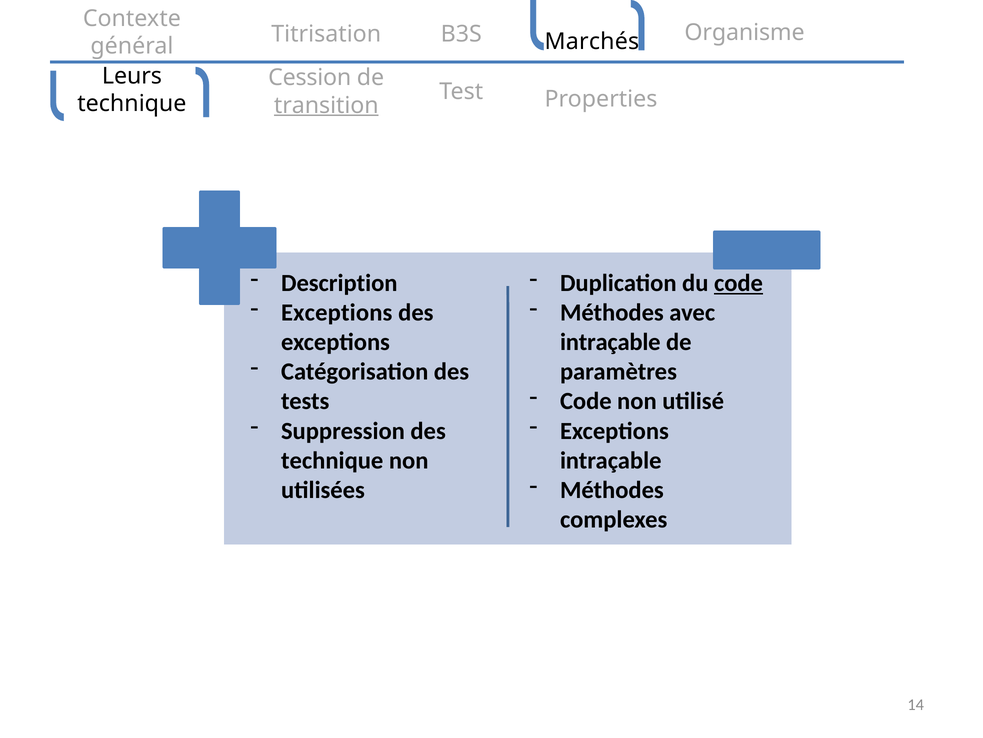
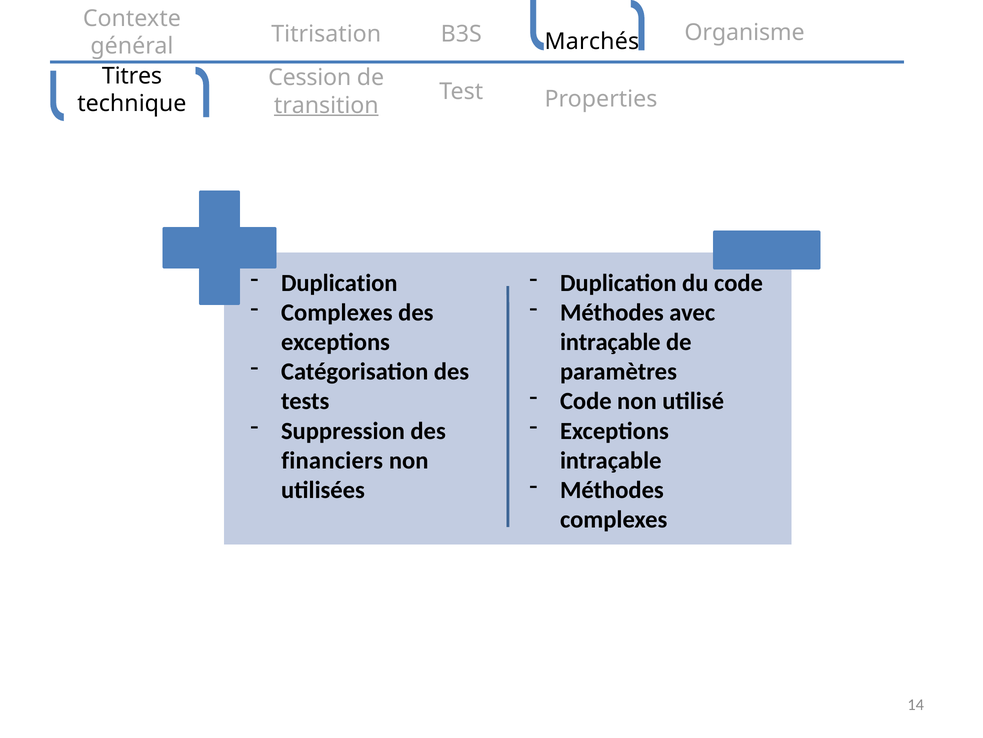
Leurs: Leurs -> Titres (132, 76)
Description: Description -> Duplication (339, 283)
code underline: present -> none (738, 283)
Exceptions: Exceptions -> Complexes (337, 312)
technique: technique -> financiers (332, 460)
